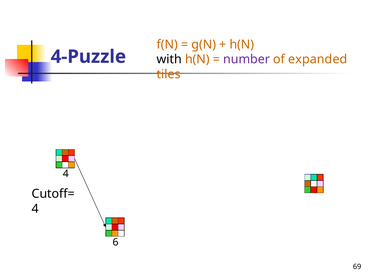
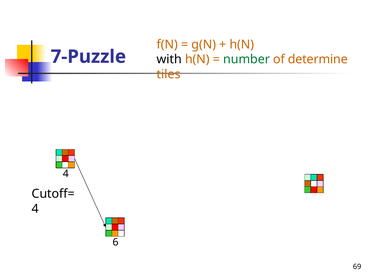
4-Puzzle: 4-Puzzle -> 7-Puzzle (88, 57)
number colour: purple -> green (247, 59)
expanded: expanded -> determine (318, 59)
